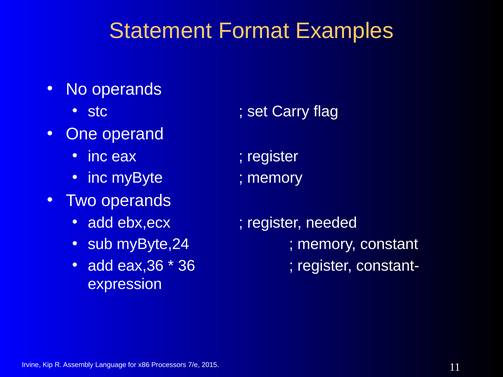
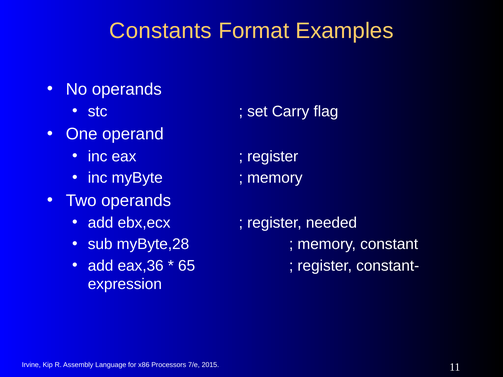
Statement: Statement -> Constants (161, 31)
myByte,24: myByte,24 -> myByte,28 (153, 244)
36: 36 -> 65 (187, 266)
